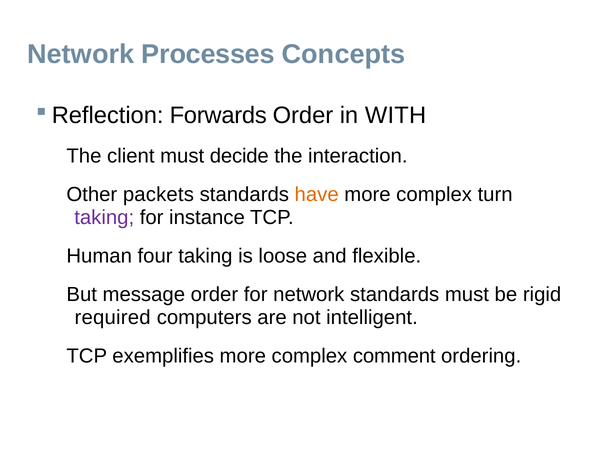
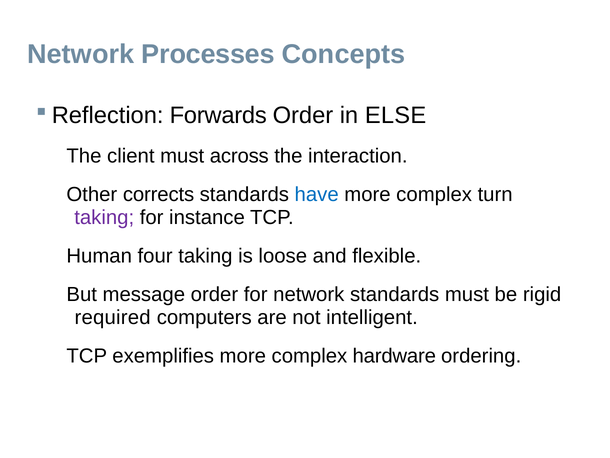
WITH: WITH -> ELSE (396, 115)
decide: decide -> across (239, 156)
packets: packets -> corrects (159, 194)
have colour: orange -> blue (317, 194)
comment: comment -> hardware (394, 356)
